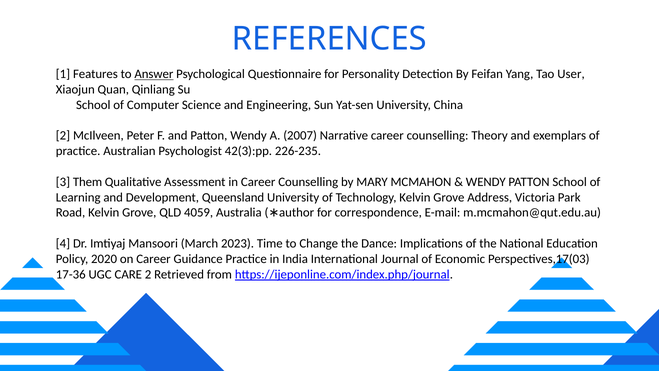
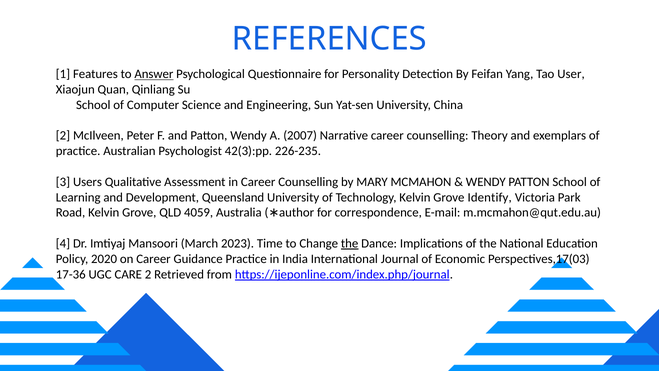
Them: Them -> Users (87, 182)
Address: Address -> Identify (490, 197)
the underline: none -> present (350, 243)
